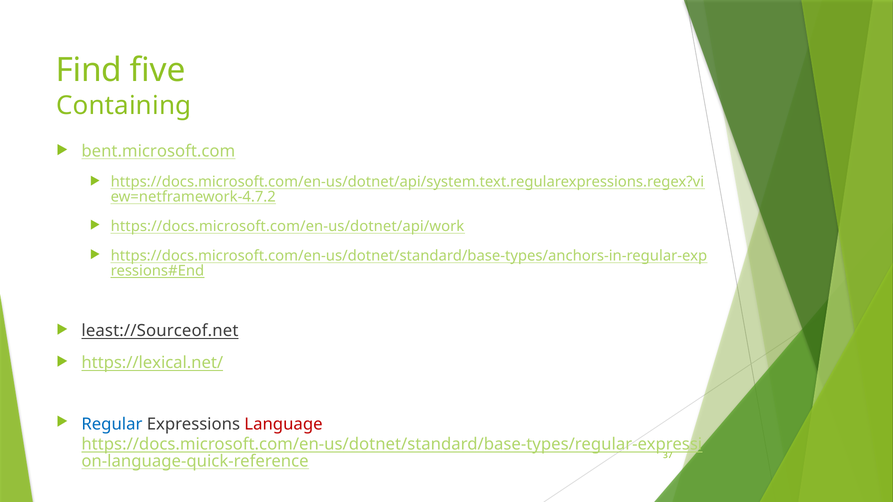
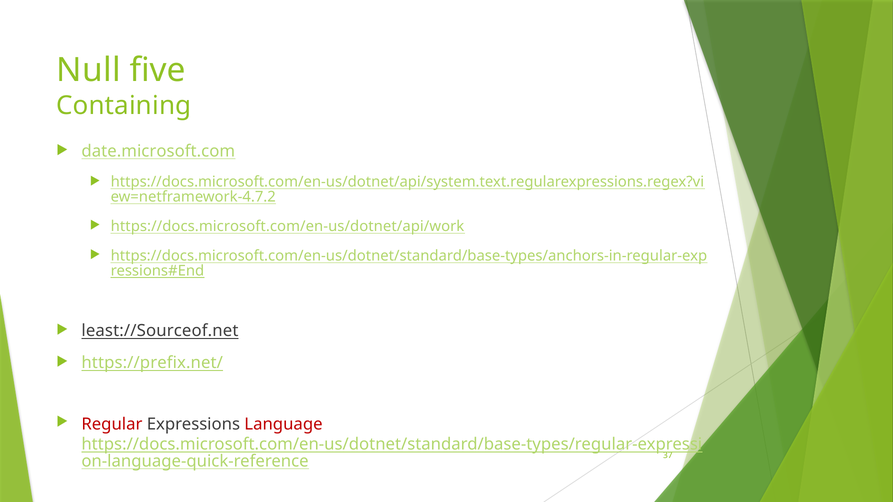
Find: Find -> Null (89, 70)
bent.microsoft.com: bent.microsoft.com -> date.microsoft.com (158, 151)
https://lexical.net/: https://lexical.net/ -> https://prefix.net/ (152, 363)
Regular colour: blue -> red (112, 425)
